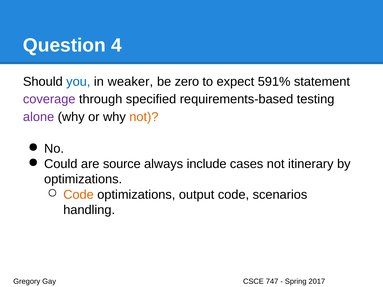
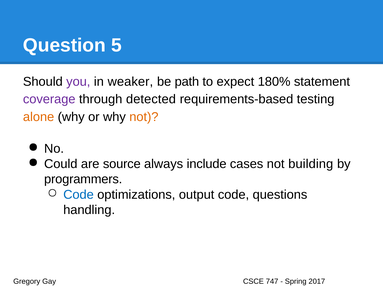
4: 4 -> 5 (117, 45)
you colour: blue -> purple (78, 82)
zero: zero -> path (187, 82)
591%: 591% -> 180% (274, 82)
specified: specified -> detected (151, 99)
alone colour: purple -> orange (39, 117)
itinerary: itinerary -> building (311, 164)
optimizations: optimizations -> programmers (83, 179)
Code colour: orange -> blue (79, 195)
scenarios: scenarios -> questions (280, 195)
